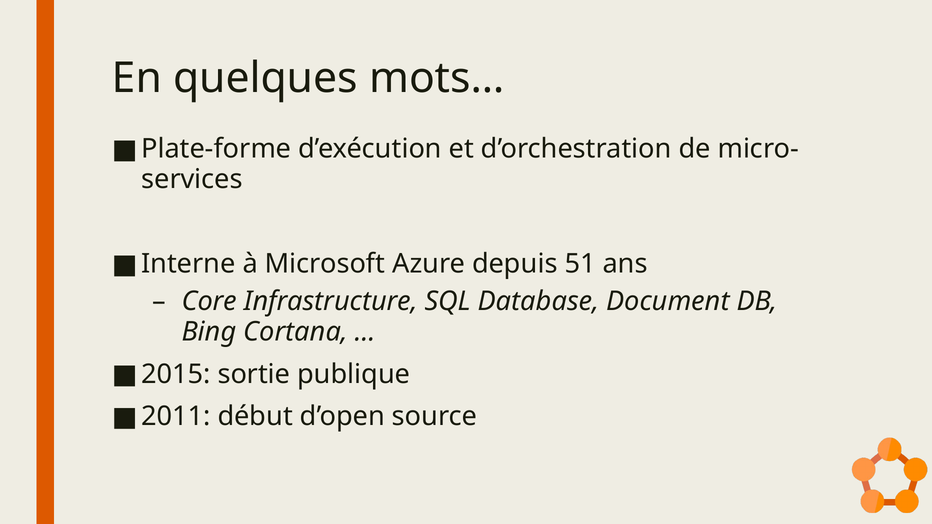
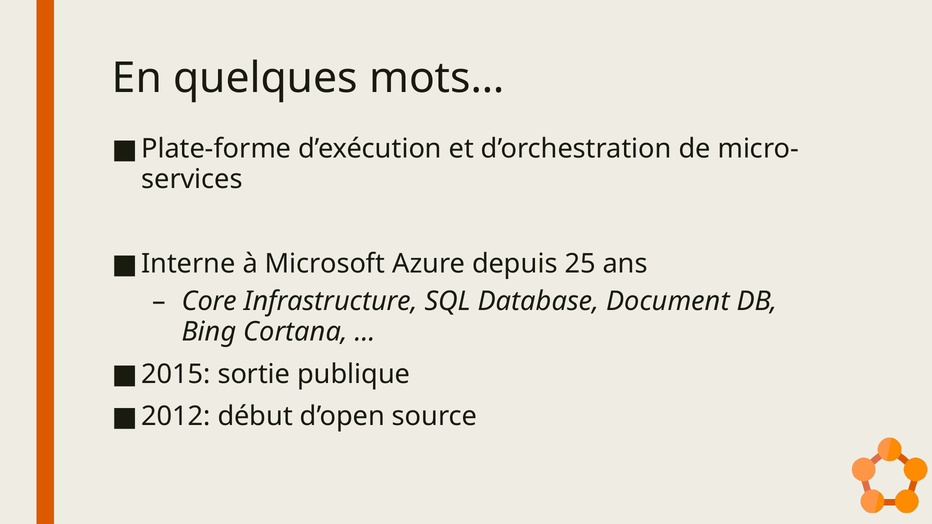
51: 51 -> 25 (580, 264)
2011: 2011 -> 2012 (176, 417)
